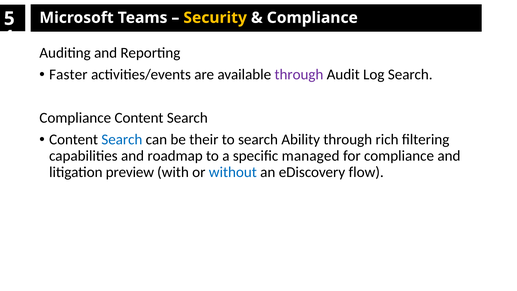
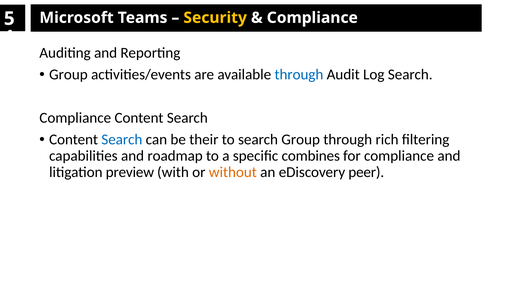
Faster: Faster -> Group (68, 75)
through colour: purple -> blue (299, 75)
search Ability: Ability -> Group (301, 140)
managed: managed -> combines (311, 156)
without colour: blue -> orange (233, 172)
flow: flow -> peer (366, 172)
